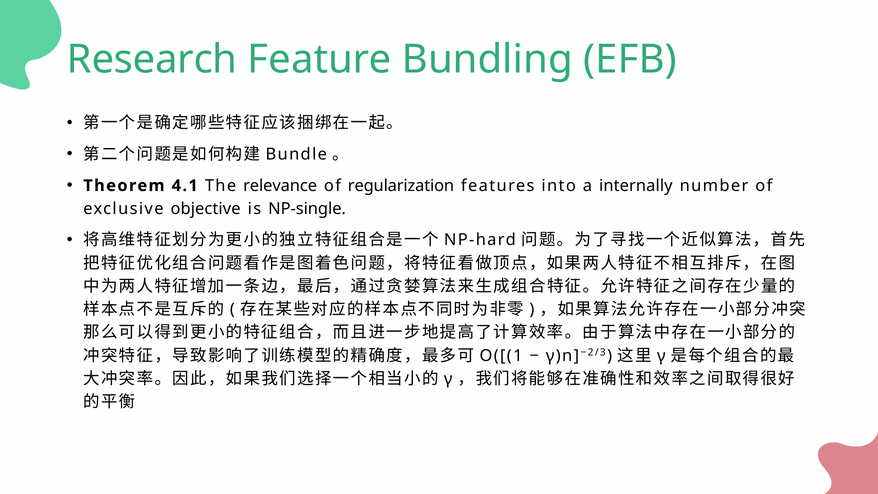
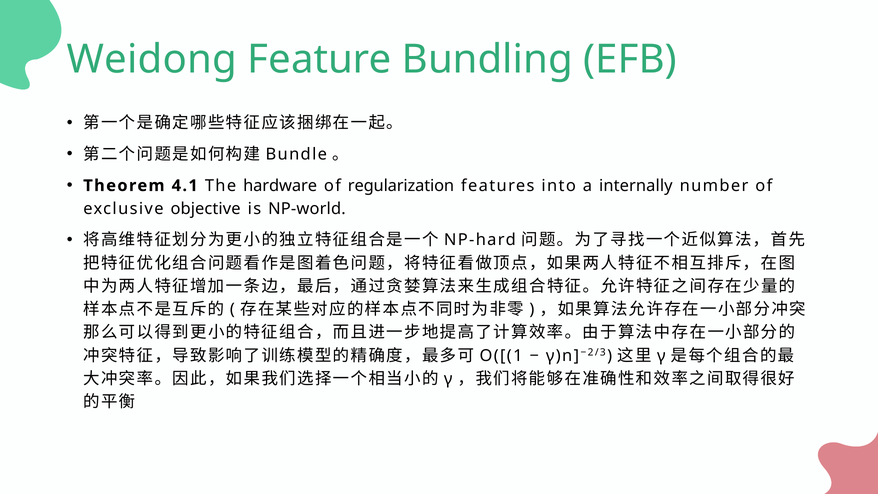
Research: Research -> Weidong (152, 60)
relevance: relevance -> hardware (280, 186)
NP-single: NP-single -> NP-world (307, 209)
